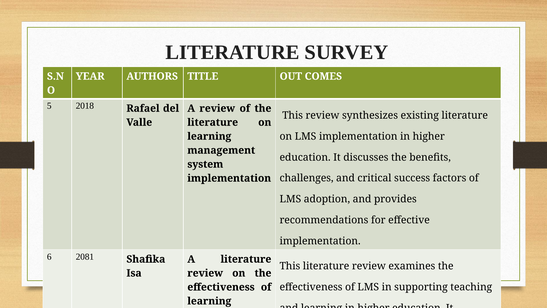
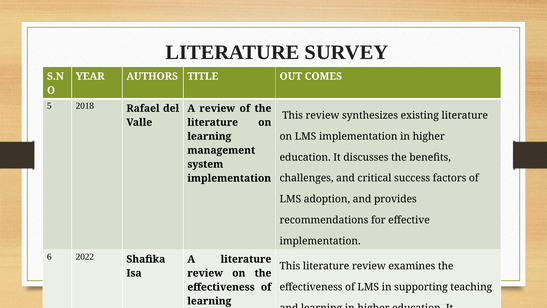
2081: 2081 -> 2022 (85, 257)
